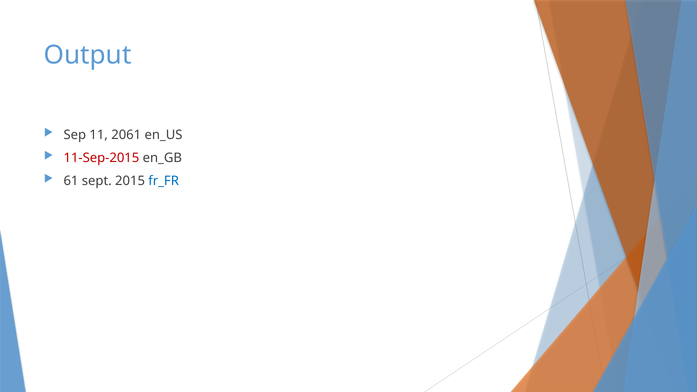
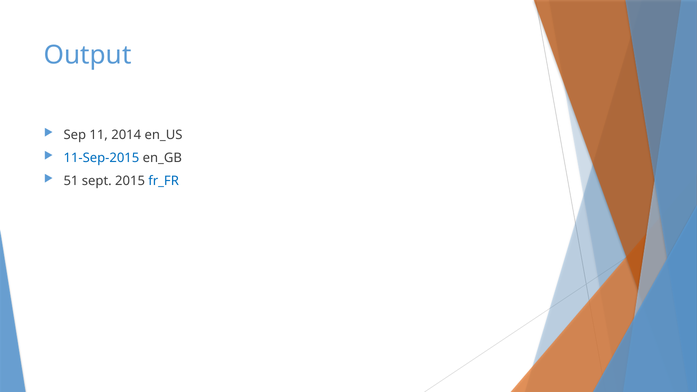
2061: 2061 -> 2014 (126, 135)
11-Sep-2015 colour: red -> blue (101, 158)
61: 61 -> 51 (71, 181)
